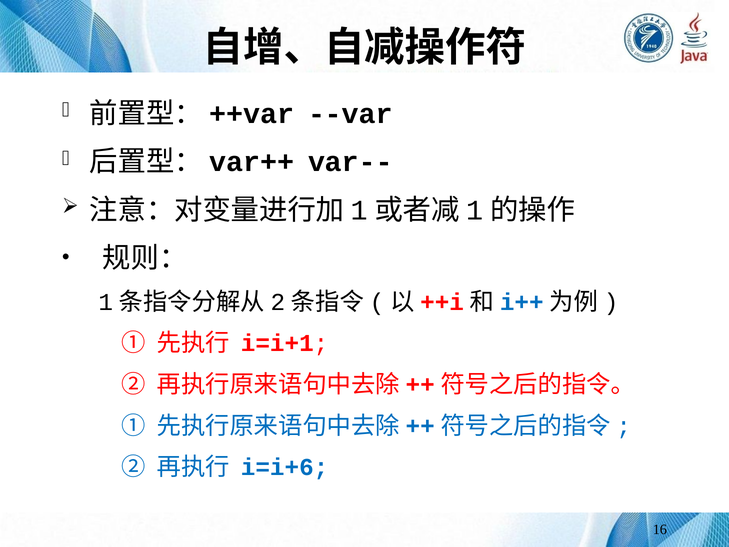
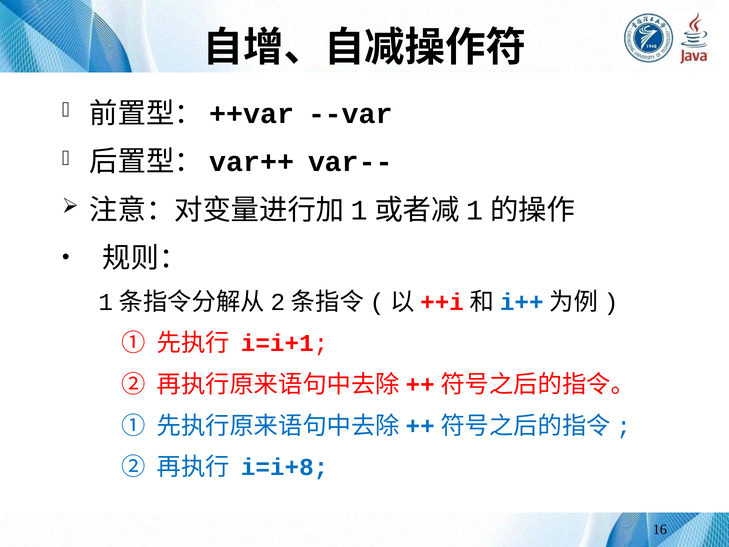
i=i+6: i=i+6 -> i=i+8 (285, 467)
